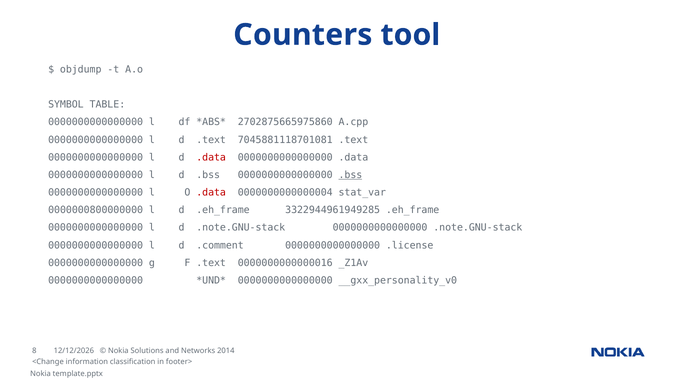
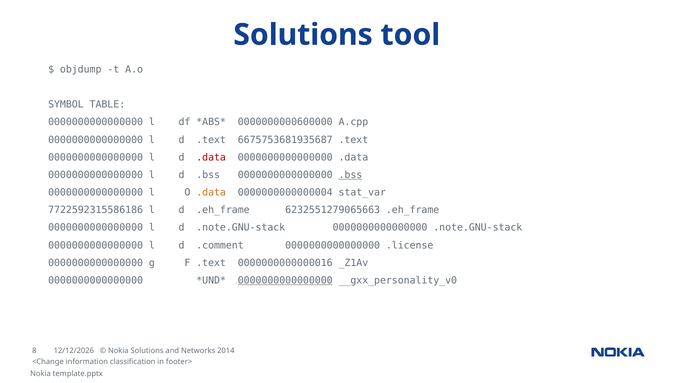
Counters: Counters -> Solutions (303, 35)
2702875665975860: 2702875665975860 -> 0000000000600000 (285, 122)
7045881118701081: 7045881118701081 -> 6675753681935687 (285, 140)
.data colour: red -> orange (211, 192)
0000000800000000: 0000000800000000 -> 7722592315586186 (96, 210)
3322944961949285: 3322944961949285 -> 6232551279065663 (333, 210)
0000000000000000 underline: none -> present (285, 280)
